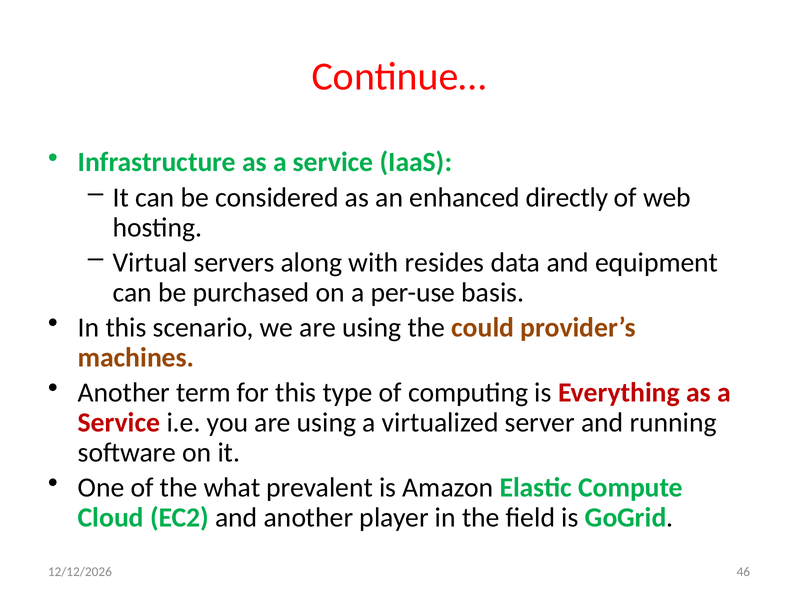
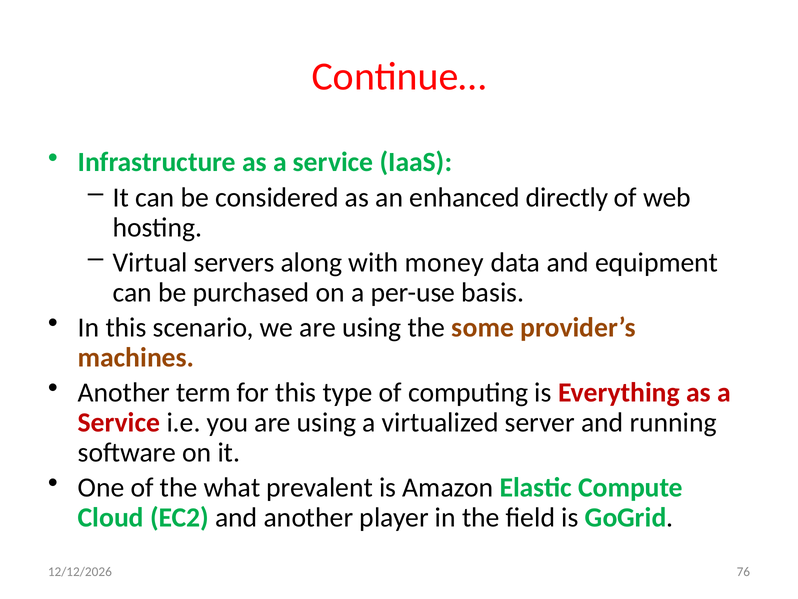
resides: resides -> money (444, 262)
could: could -> some (483, 327)
46: 46 -> 76 (743, 571)
